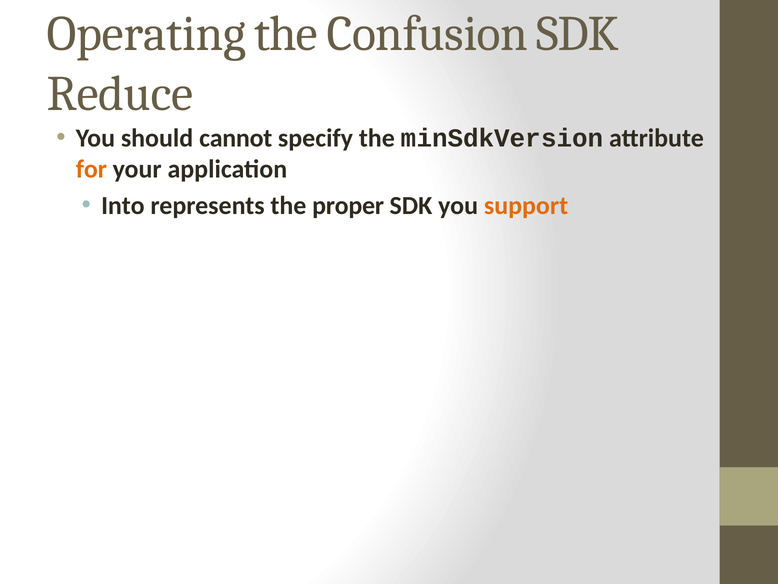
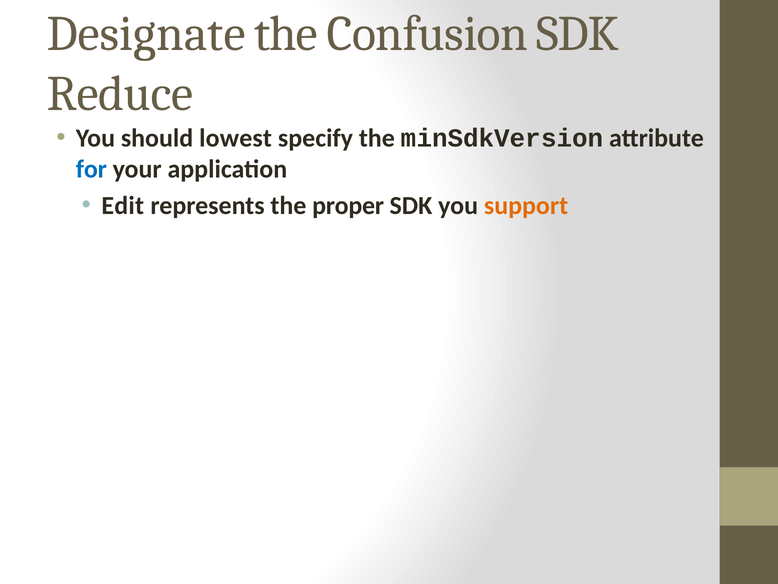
Operating: Operating -> Designate (146, 34)
cannot: cannot -> lowest (236, 138)
for colour: orange -> blue (91, 169)
Into: Into -> Edit (123, 205)
